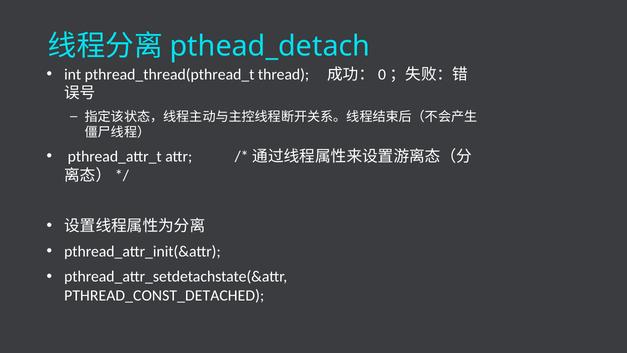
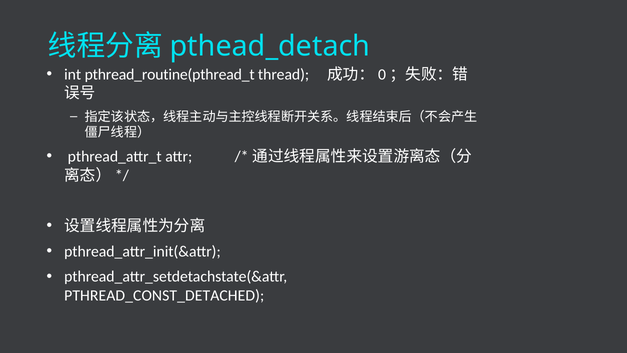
pthread_thread(pthread_t: pthread_thread(pthread_t -> pthread_routine(pthread_t (170, 74)
